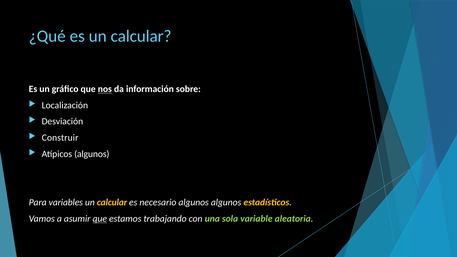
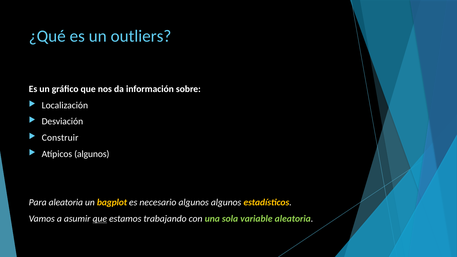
es un calcular: calcular -> outliers (141, 36)
nos underline: present -> none (105, 89)
Para variables: variables -> aleatoria (66, 203)
calcular: calcular -> bagplot (112, 203)
